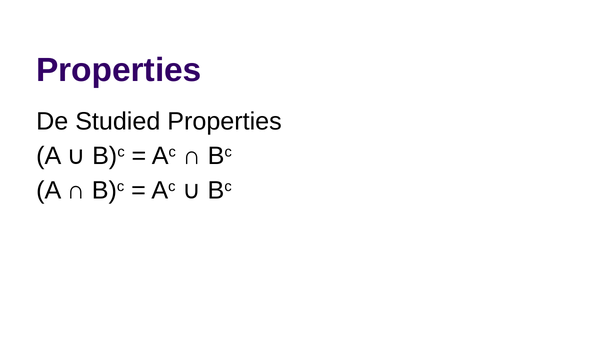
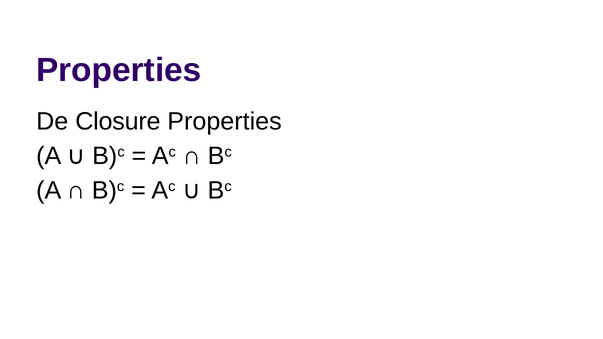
Studied: Studied -> Closure (118, 121)
